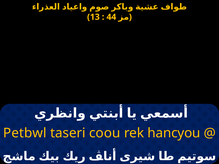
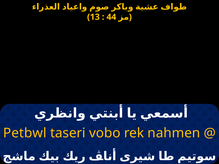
coou: coou -> vobo (105, 133)
hancyou: hancyou -> nahmen (174, 133)
